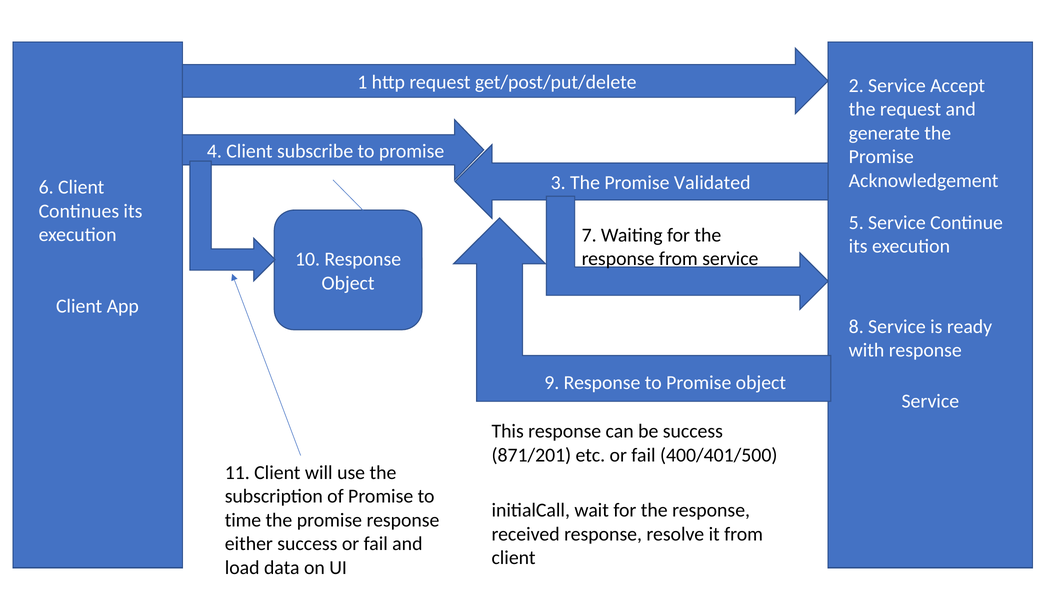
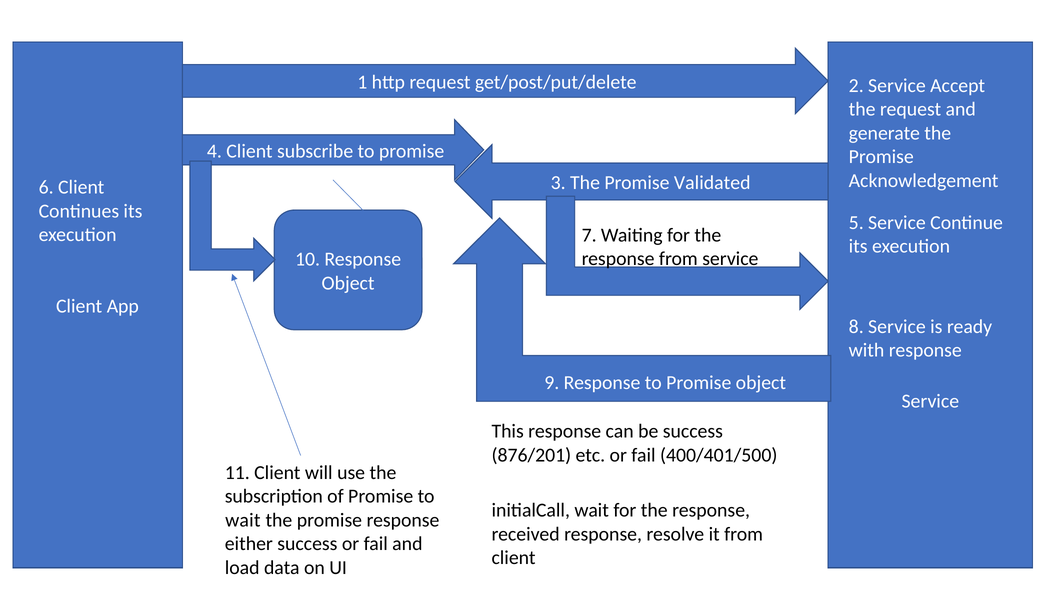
871/201: 871/201 -> 876/201 (531, 455)
time: time -> wait (243, 520)
